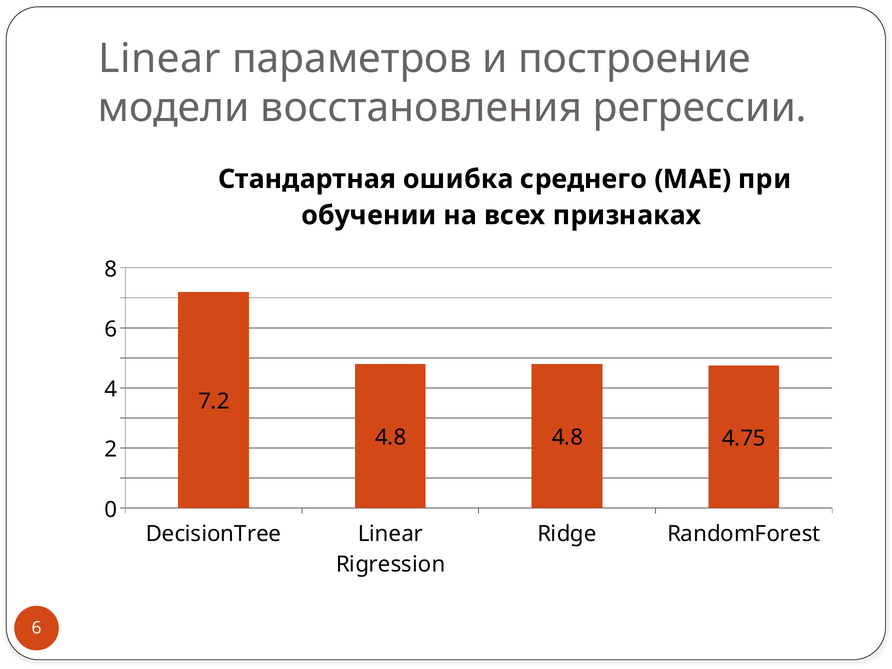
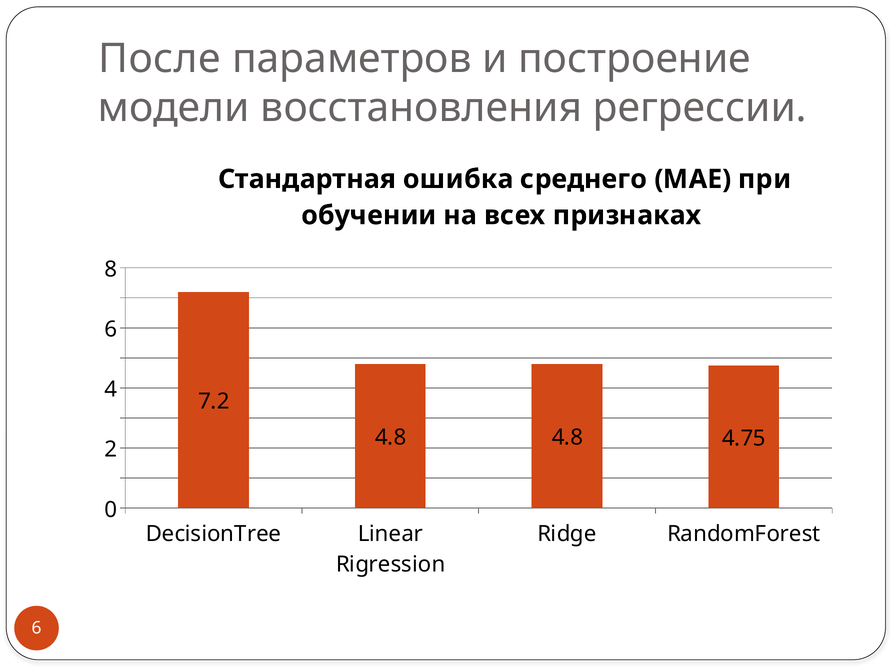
Linear: Linear -> После (160, 59)
